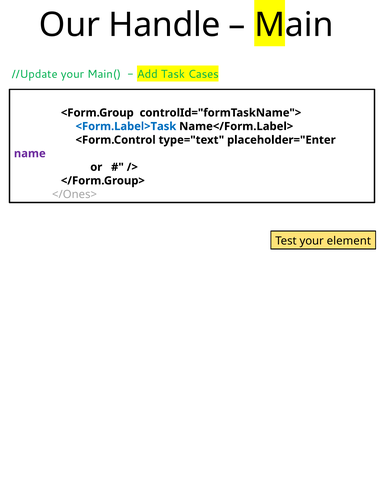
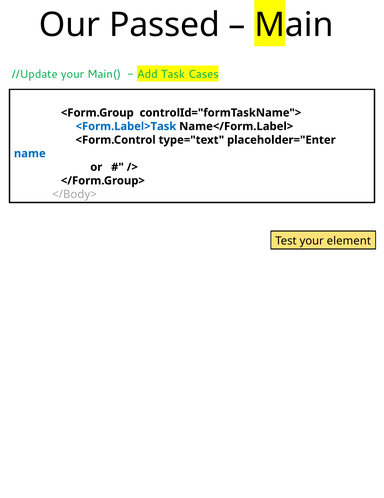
Handle: Handle -> Passed (164, 25)
name colour: purple -> blue (30, 153)
</Ones>: </Ones> -> </Body> (74, 194)
